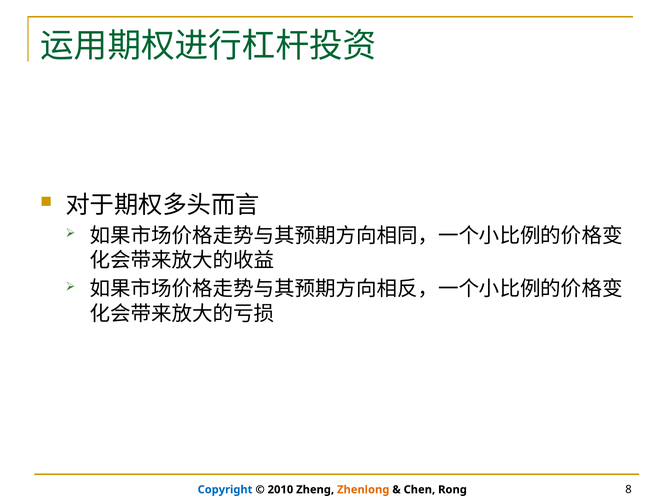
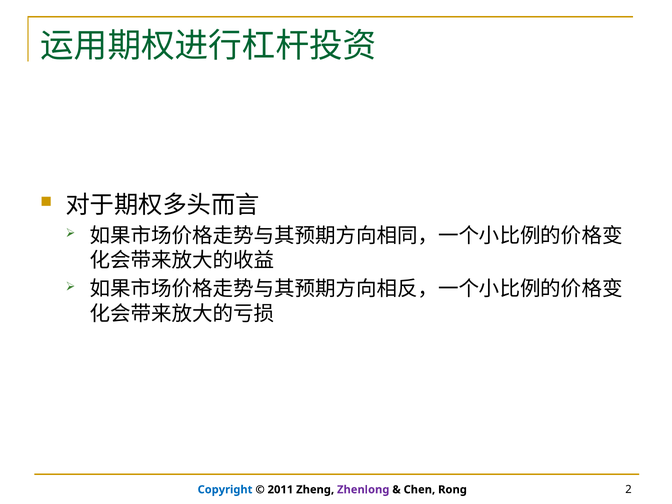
2010: 2010 -> 2011 (280, 490)
Zhenlong colour: orange -> purple (363, 490)
8: 8 -> 2 (629, 490)
